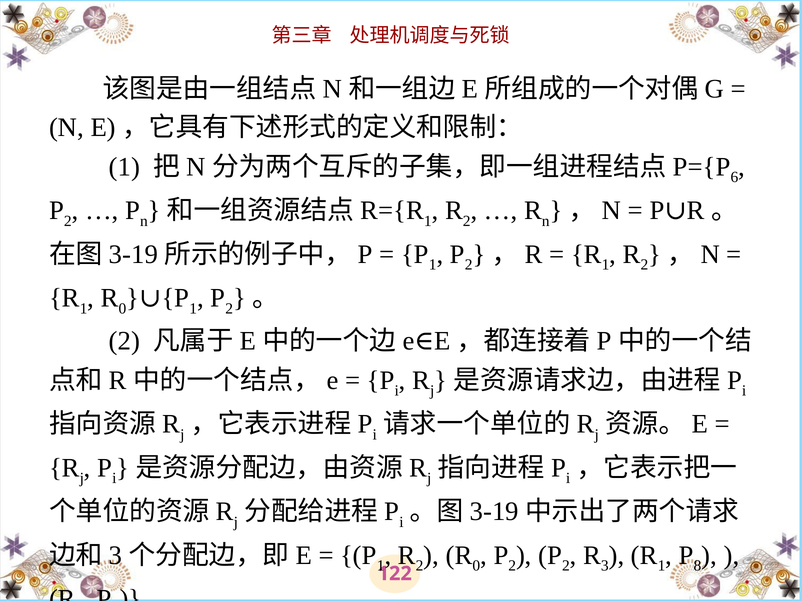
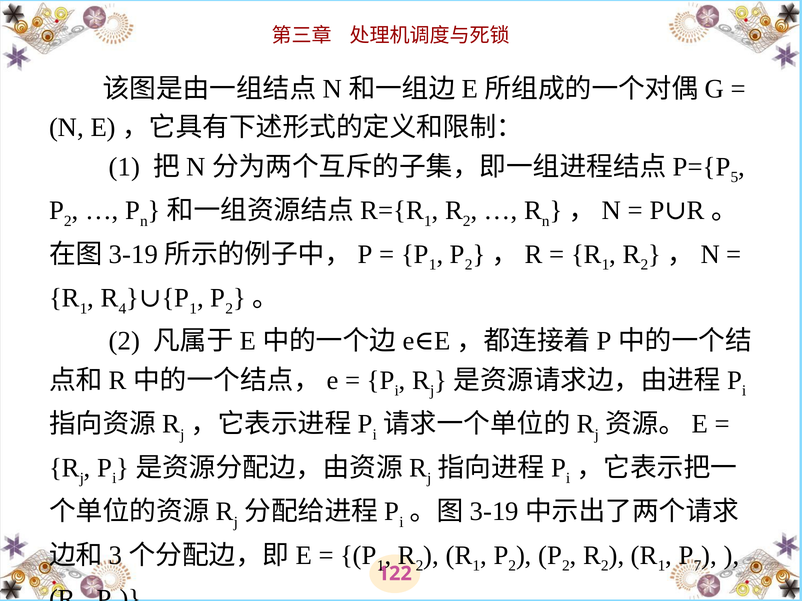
6: 6 -> 5 (734, 177)
0: 0 -> 4 (122, 309)
0: 0 -> 1 (476, 566)
3: 3 -> 2 (605, 566)
8: 8 -> 7 (697, 566)
